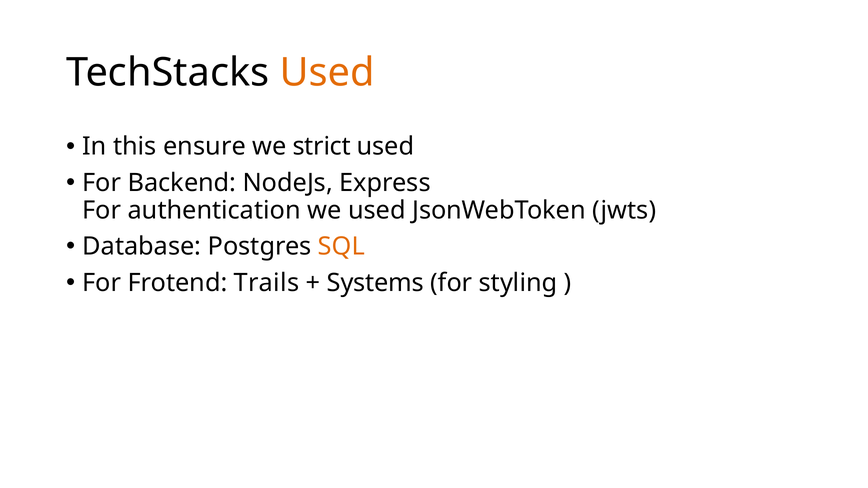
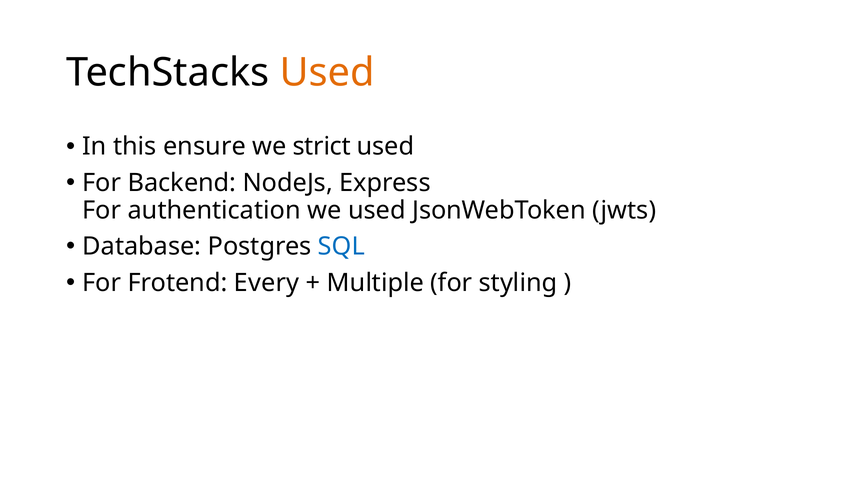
SQL colour: orange -> blue (341, 247)
Trails: Trails -> Every (267, 283)
Systems: Systems -> Multiple (375, 283)
